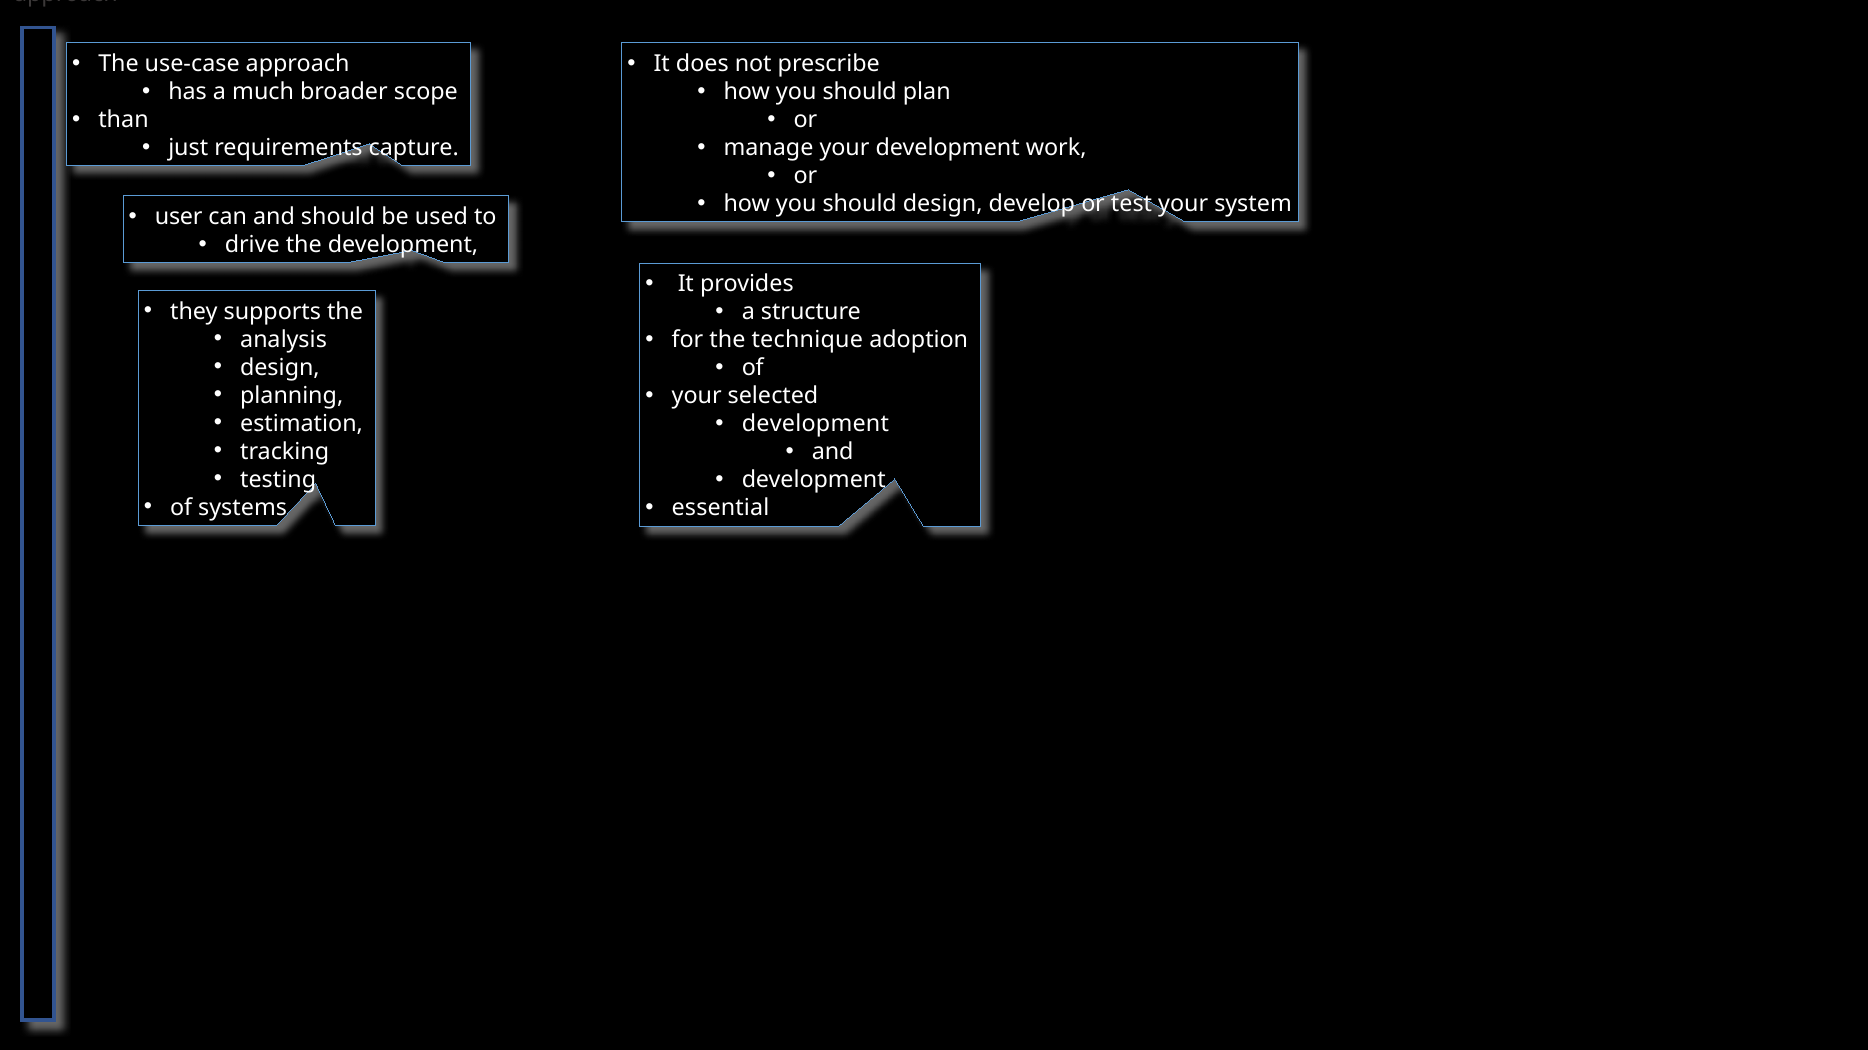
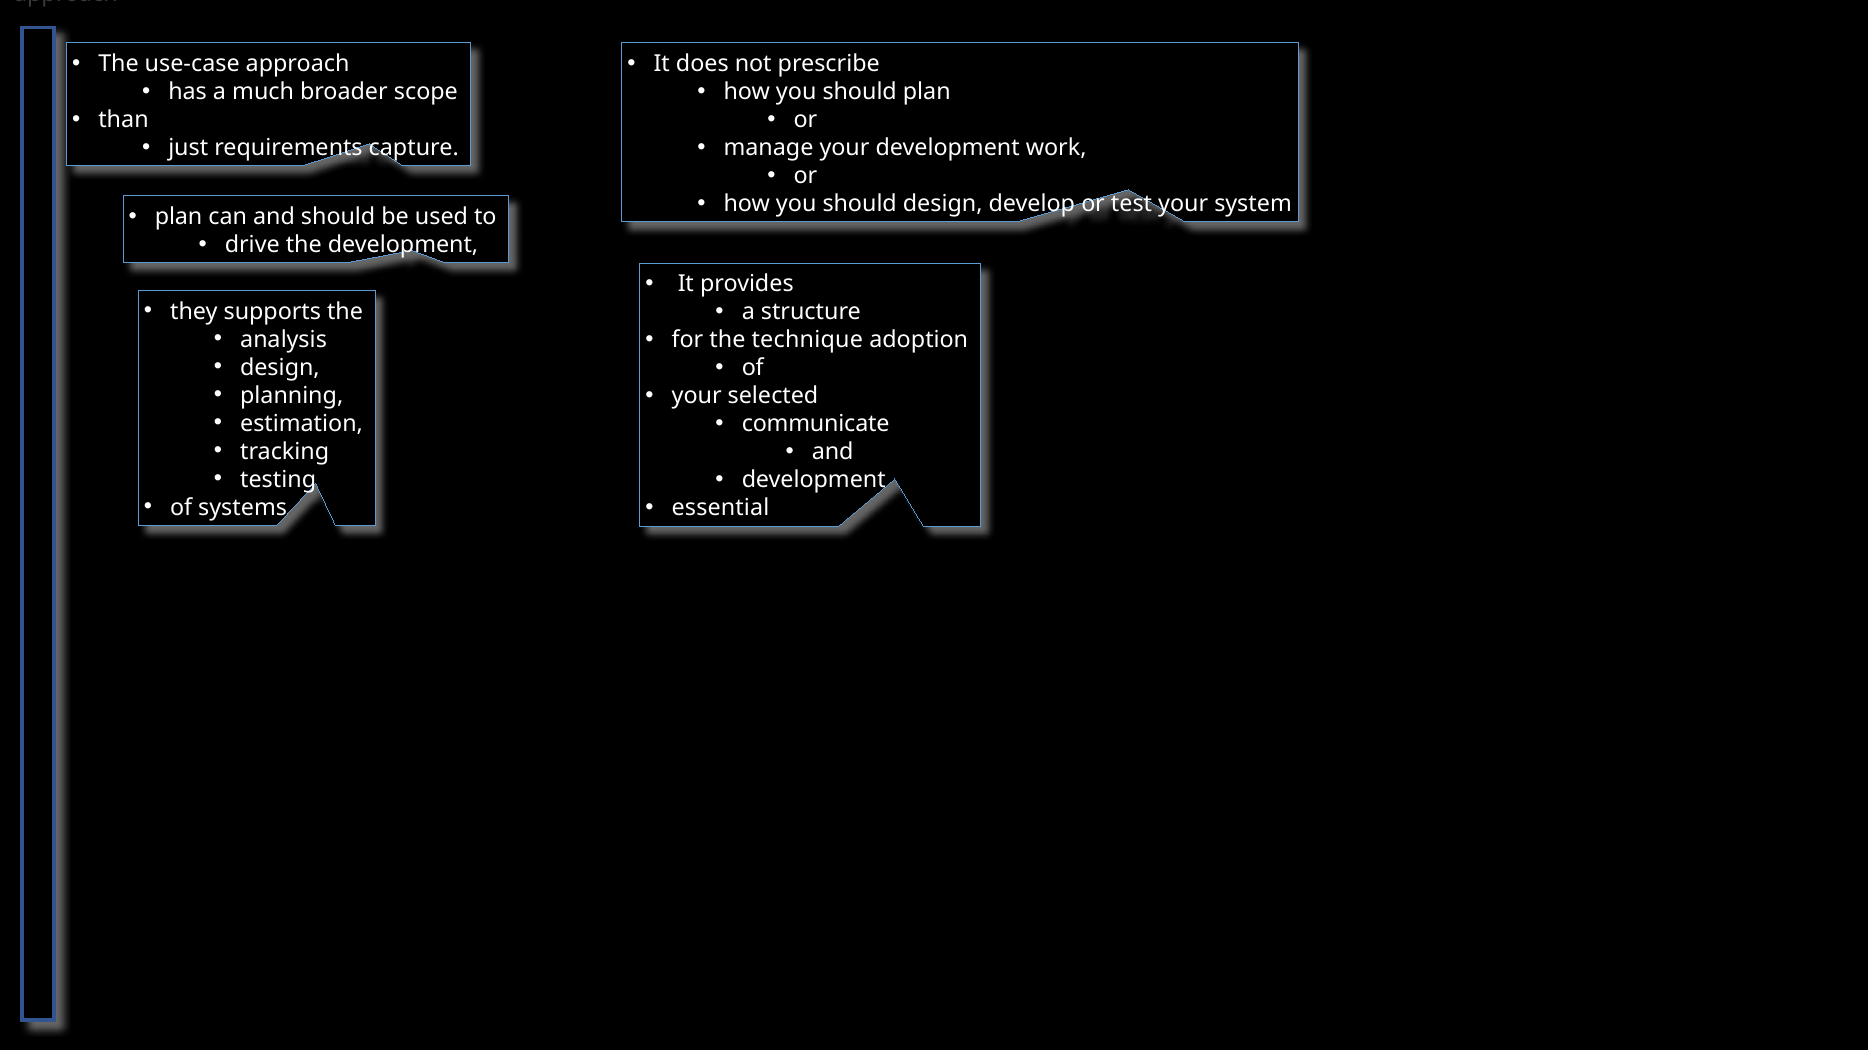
user: user -> plan (179, 217)
development: development -> communicate (816, 425)
